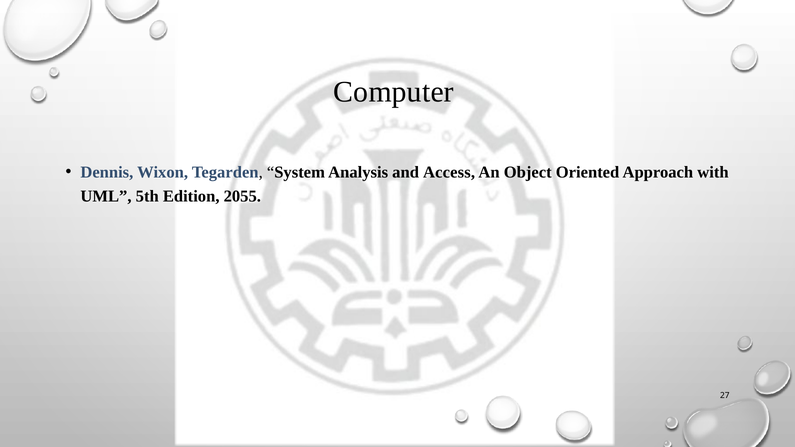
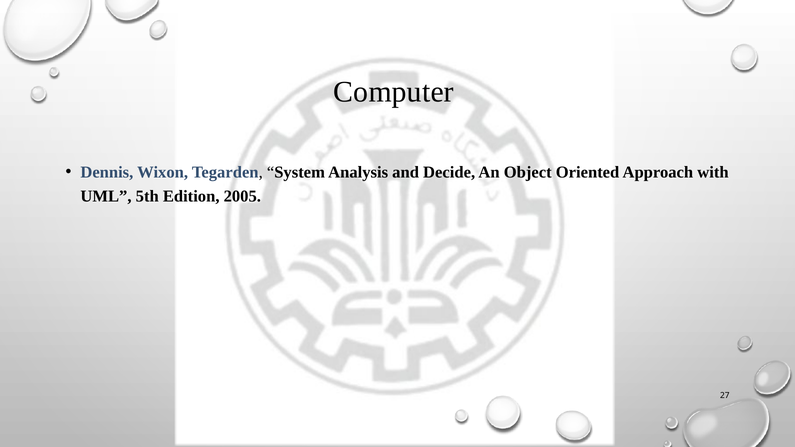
Access: Access -> Decide (449, 172)
2055: 2055 -> 2005 (242, 196)
